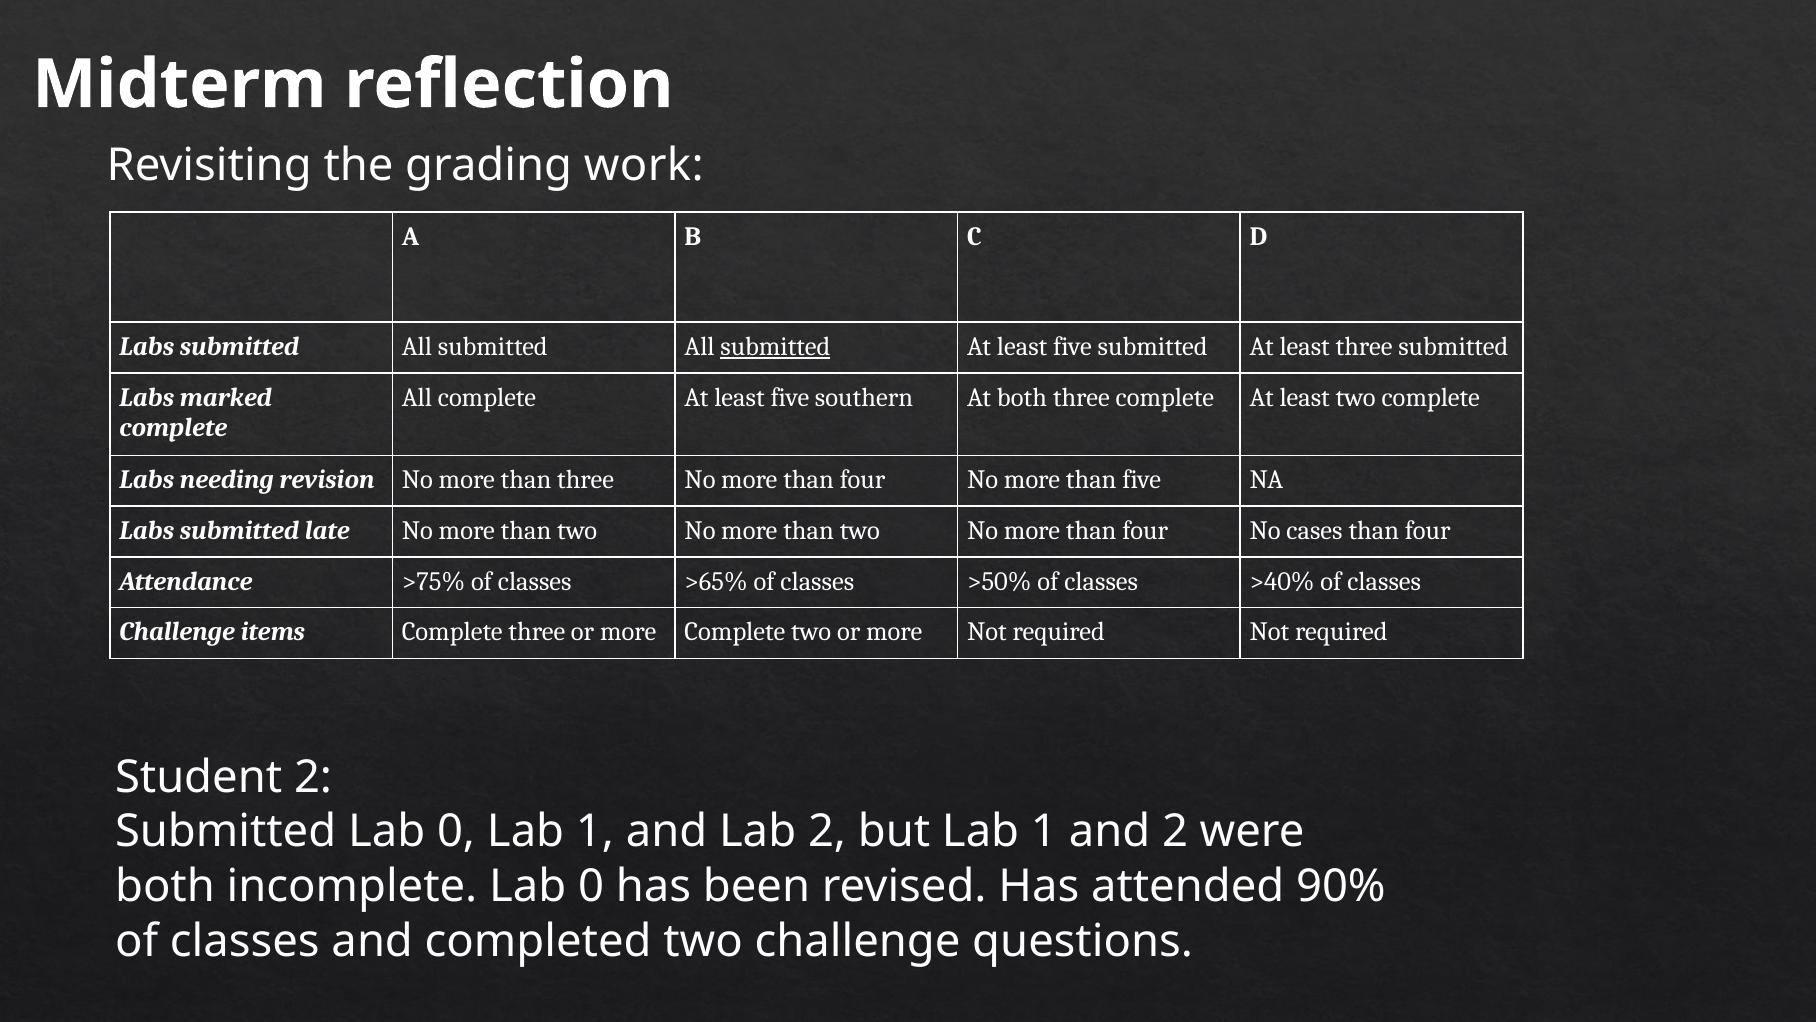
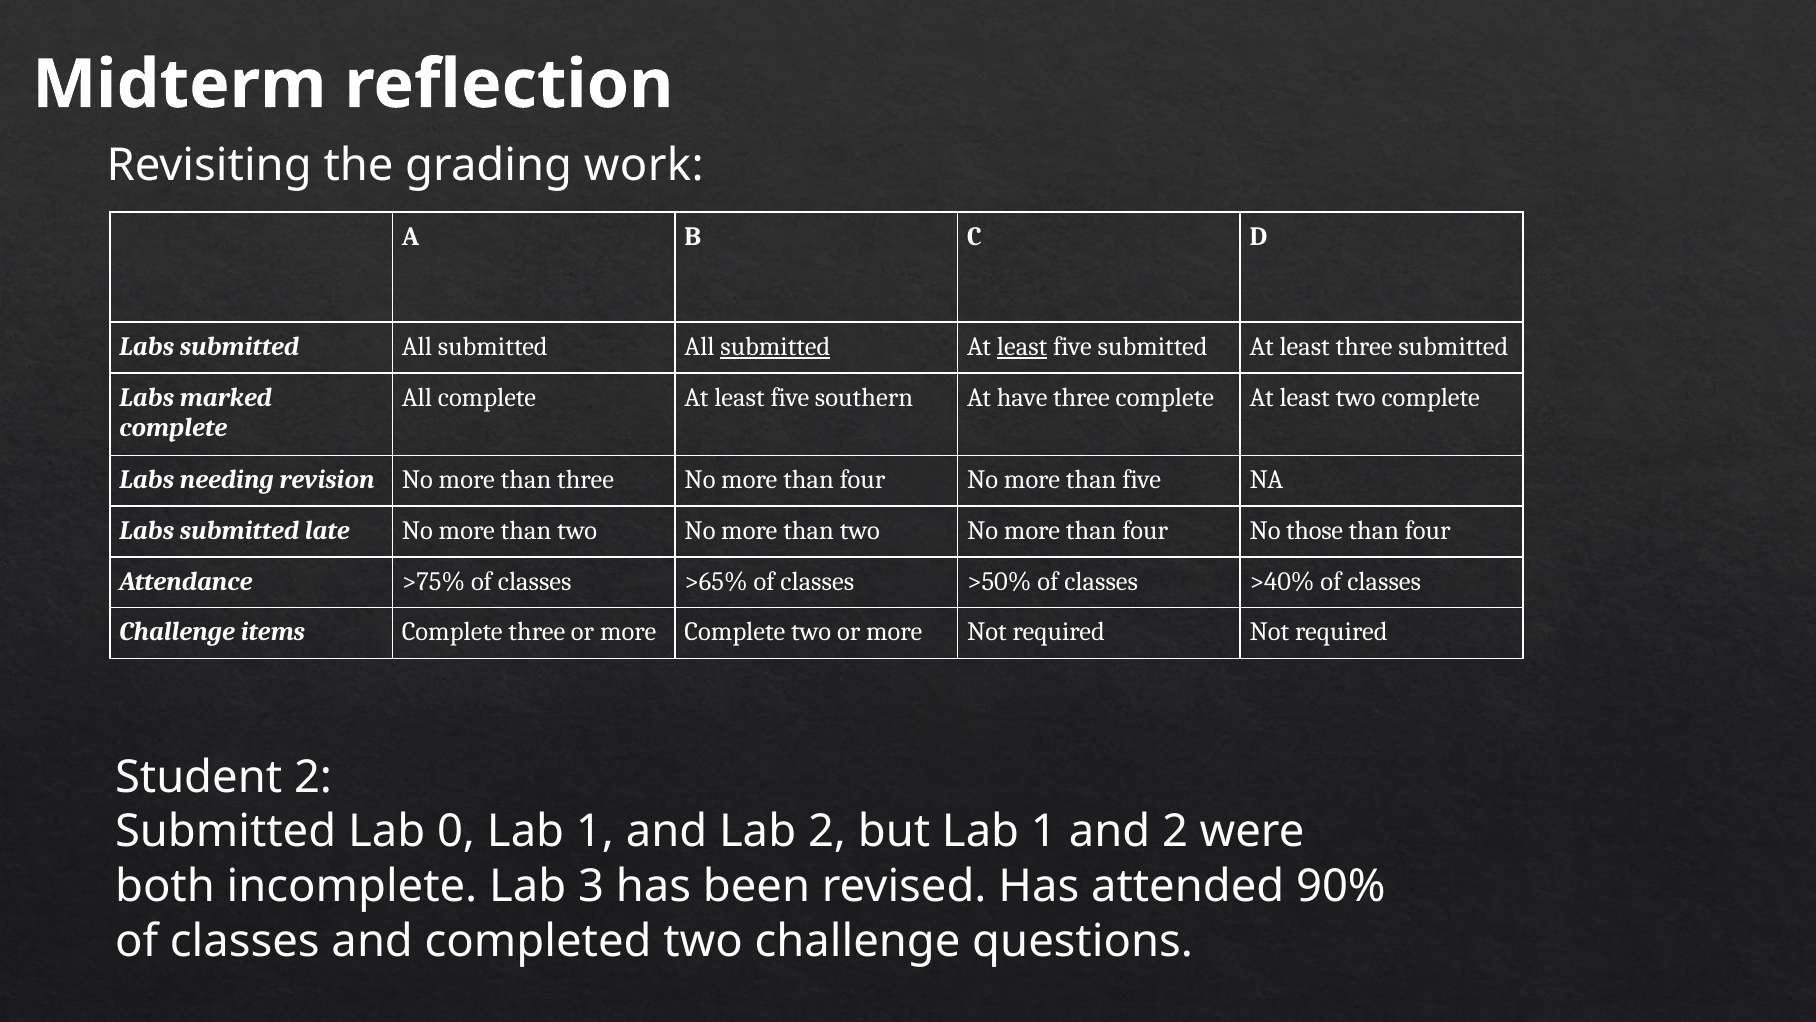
least underline: none -> present (1022, 346)
At both: both -> have (1022, 397)
cases: cases -> those (1315, 530)
incomplete Lab 0: 0 -> 3 (591, 886)
